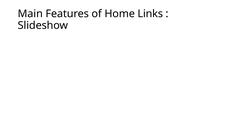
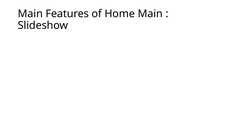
Home Links: Links -> Main (150, 14)
